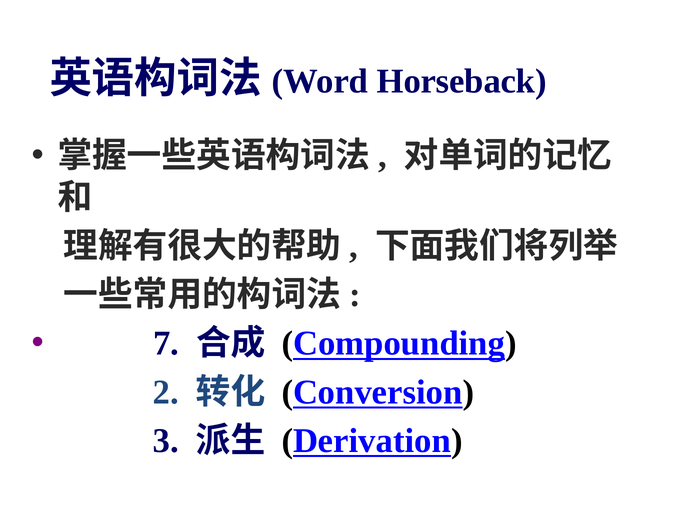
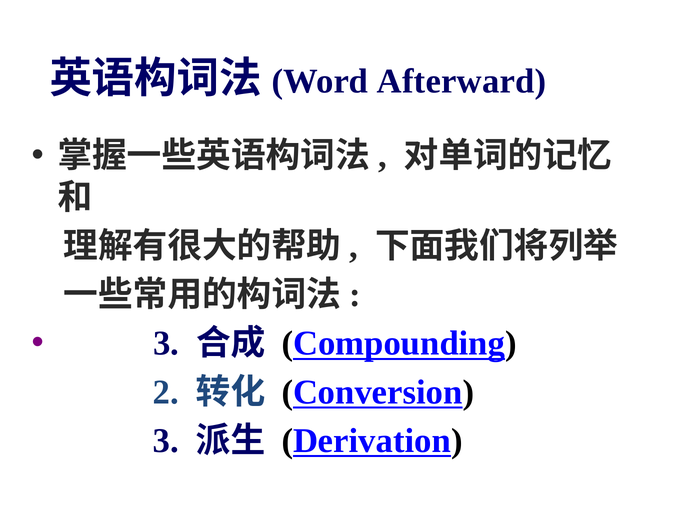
Horseback: Horseback -> Afterward (462, 81)
7: 7 -> 3 (166, 343)
